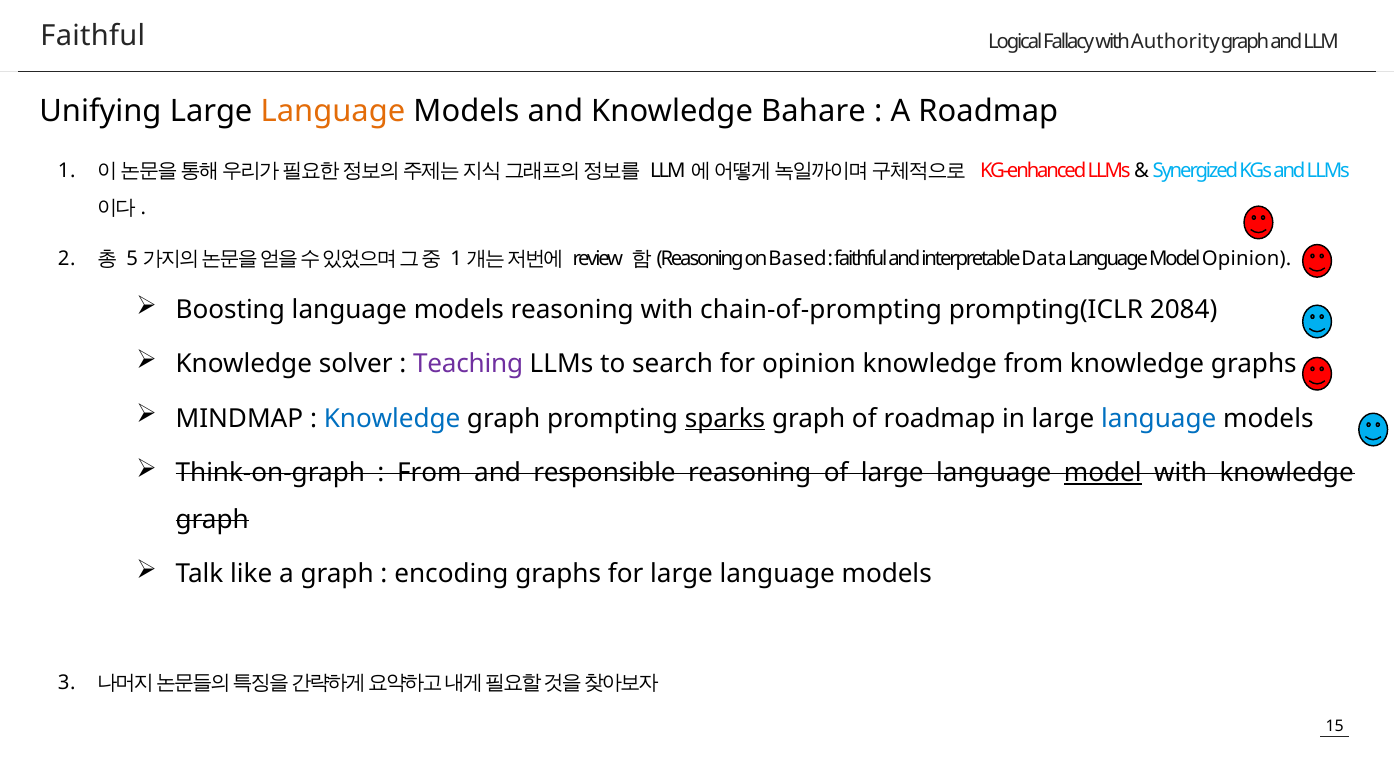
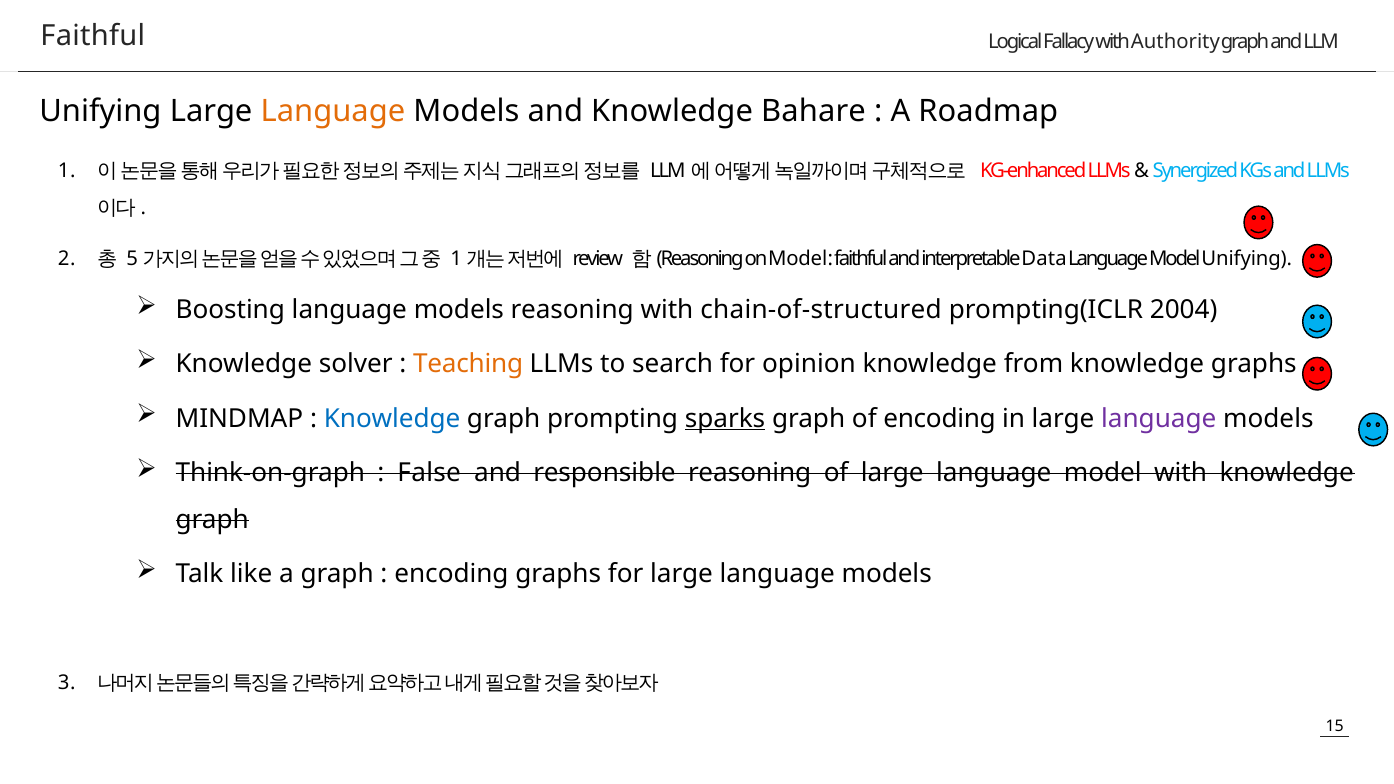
on Based: Based -> Model (798, 259)
Model Opinion: Opinion -> Unifying (1247, 259)
chain-of-prompting: chain-of-prompting -> chain-of-structured (821, 310)
2084: 2084 -> 2004 (1184, 310)
Teaching colour: purple -> orange (468, 364)
of roadmap: roadmap -> encoding (940, 418)
language colour: blue -> purple (1159, 418)
From: From -> False (429, 473)
model underline: present -> none (1103, 473)
